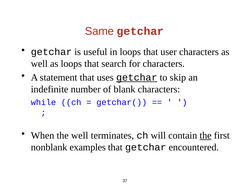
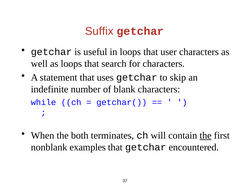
Same: Same -> Suffix (99, 31)
getchar underline: present -> none (137, 77)
the well: well -> both (80, 136)
